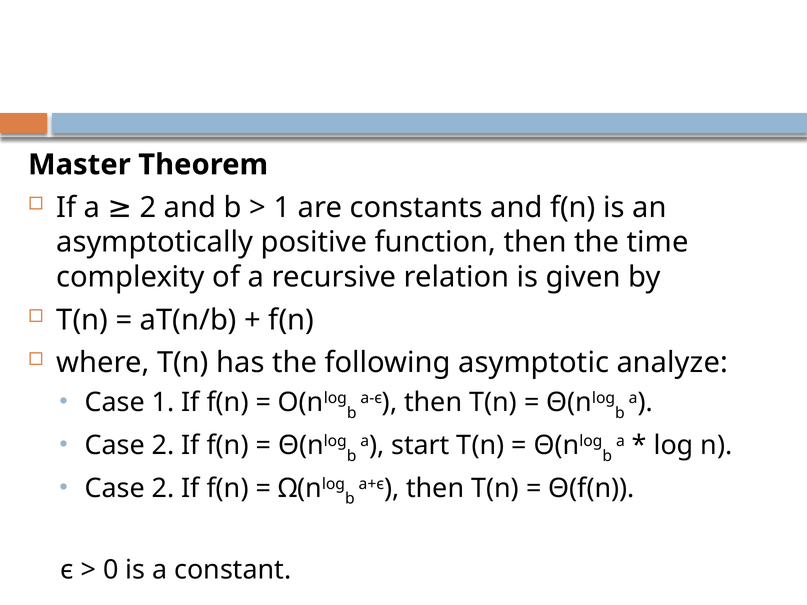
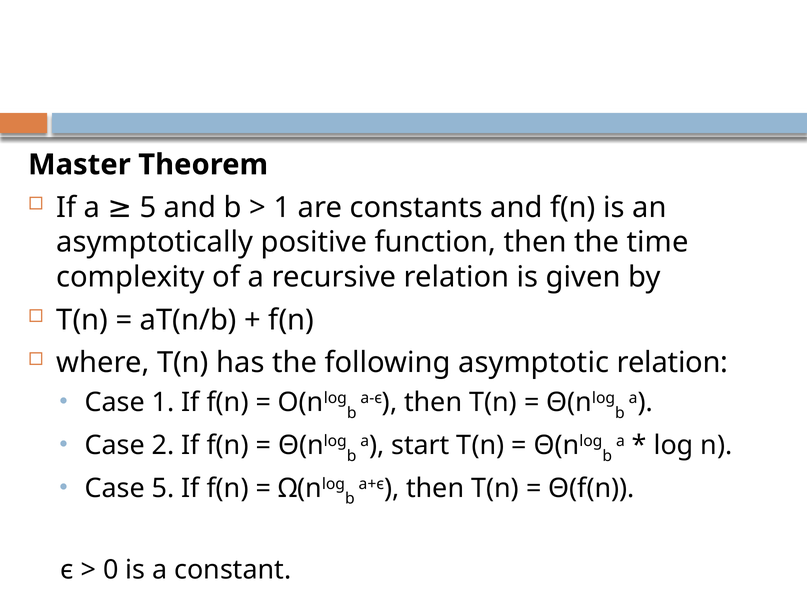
a 2: 2 -> 5 (148, 208)
asymptotic analyze: analyze -> relation (672, 363)
2: 2 -> 5 (163, 489)
